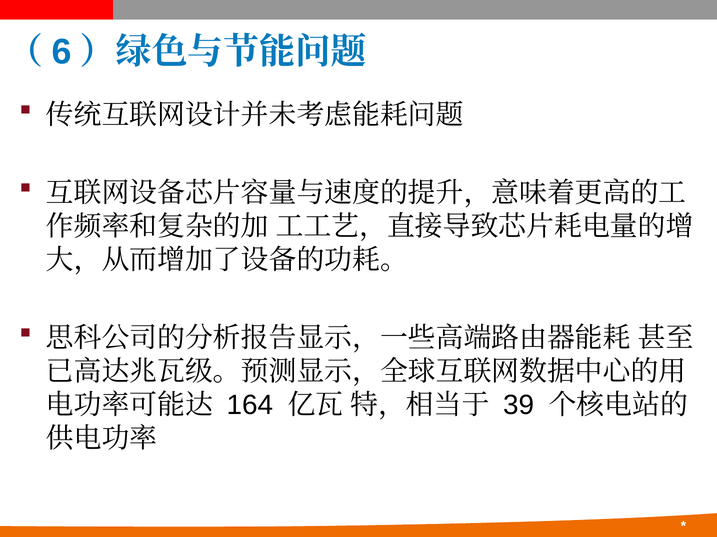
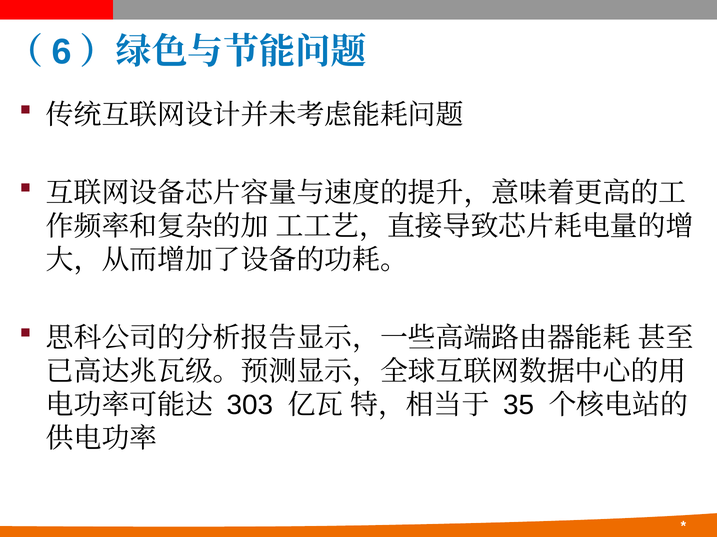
164: 164 -> 303 (250, 406)
39: 39 -> 35 (519, 406)
